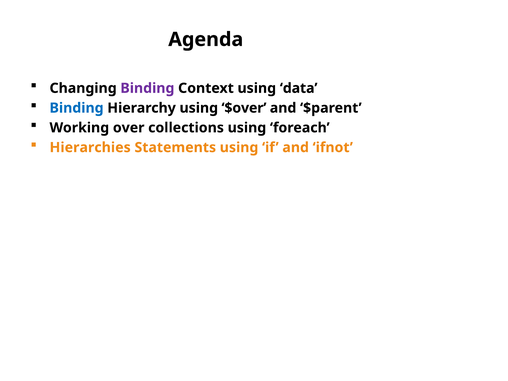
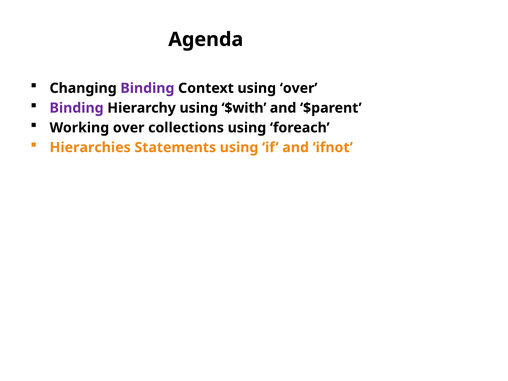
using data: data -> over (299, 88)
Binding colour: blue -> purple (77, 108)
$over: $over -> $with (244, 108)
